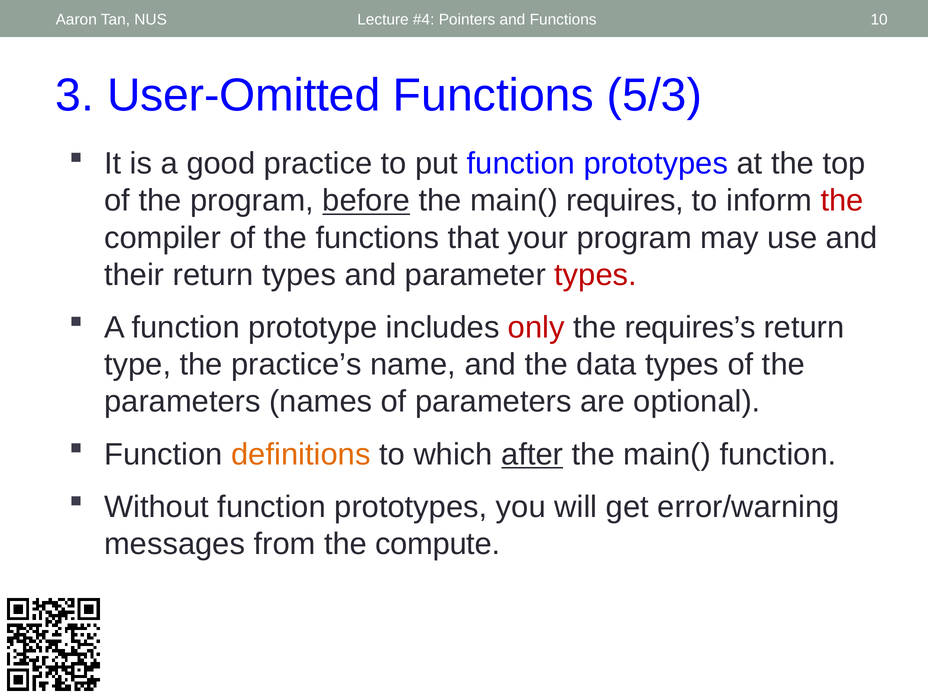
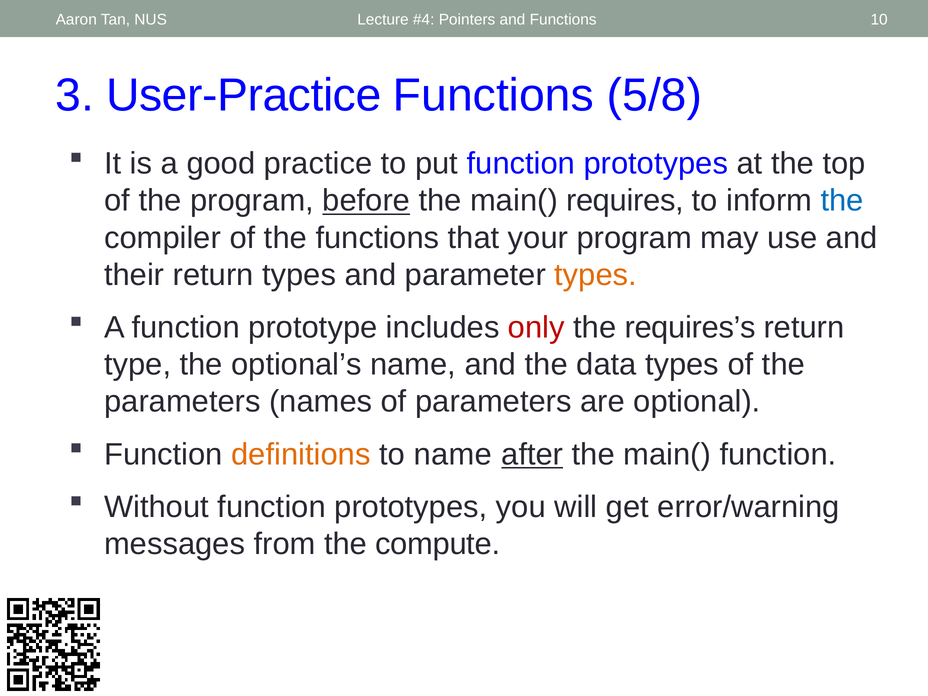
User-Omitted: User-Omitted -> User-Practice (244, 95)
5/3: 5/3 -> 5/8 (654, 95)
the colour: red -> blue (842, 201)
types colour: red -> orange (596, 275)
practice’s: practice’s -> optional’s (296, 365)
to which: which -> name (453, 454)
